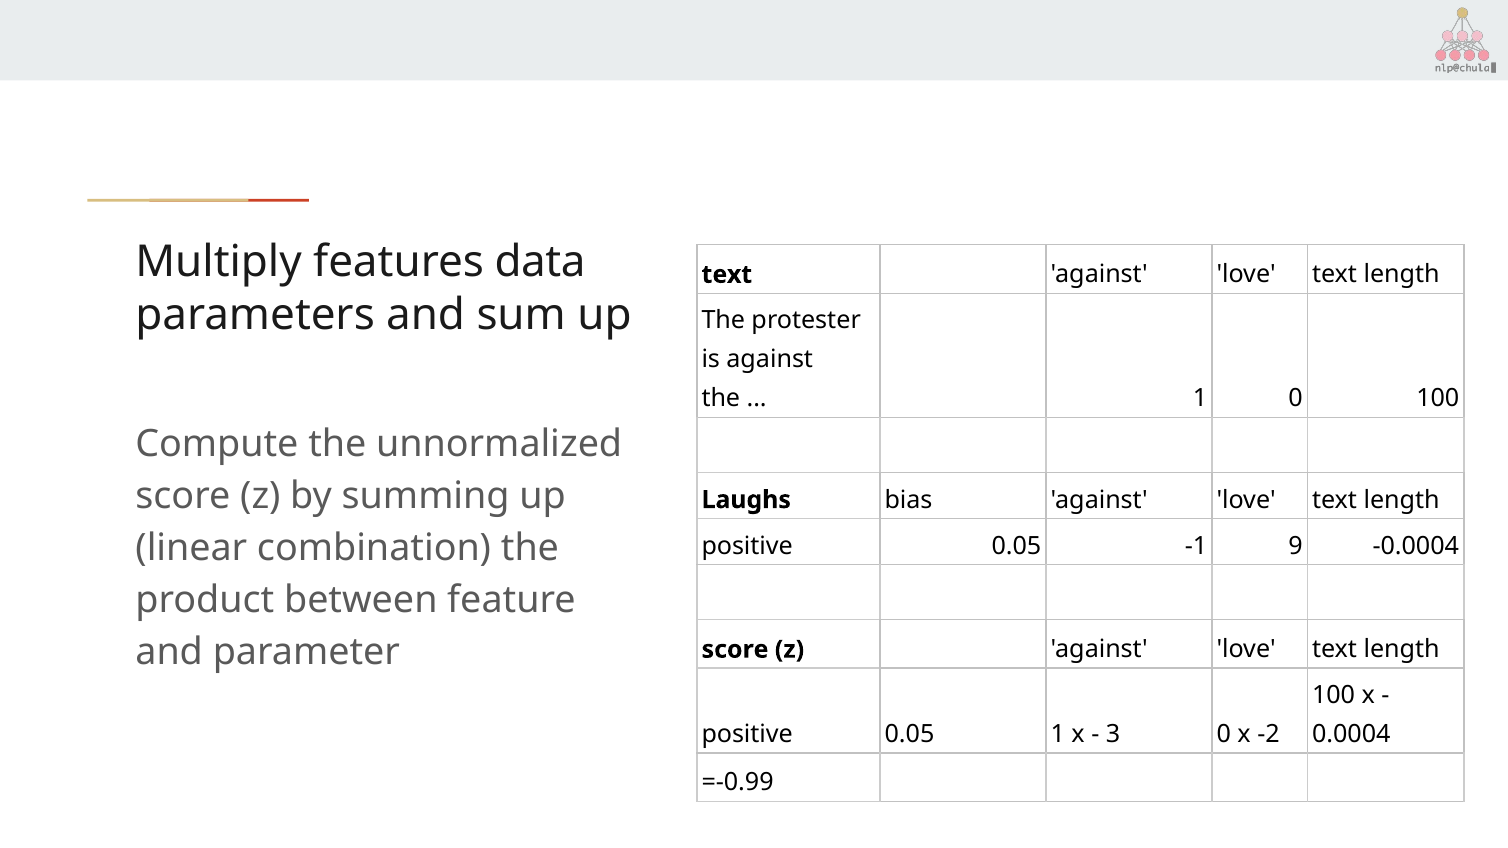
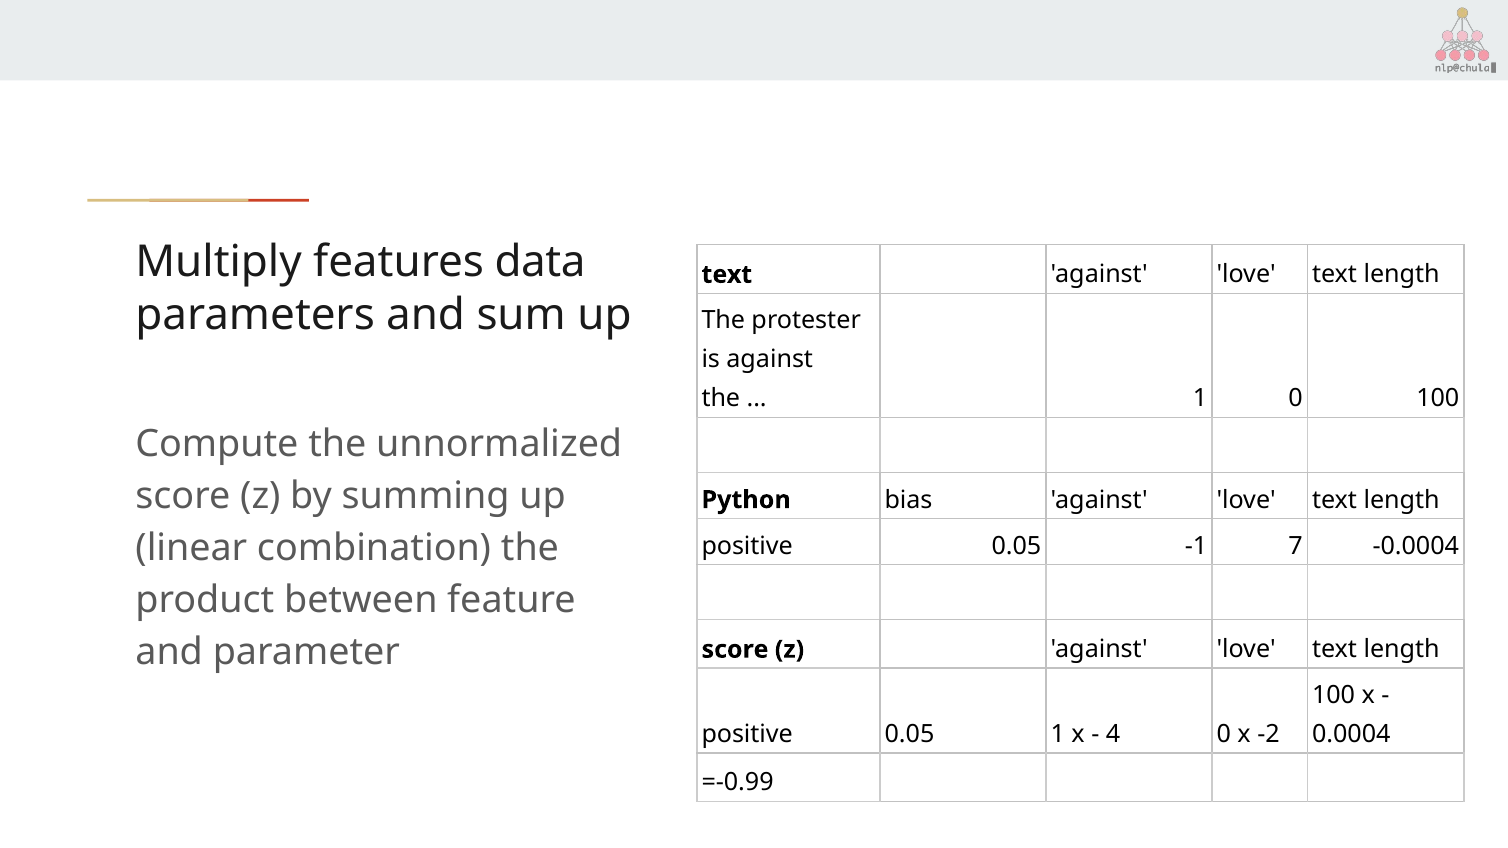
Laughs: Laughs -> Python (746, 500)
9: 9 -> 7 (1296, 546)
3: 3 -> 4 (1113, 734)
